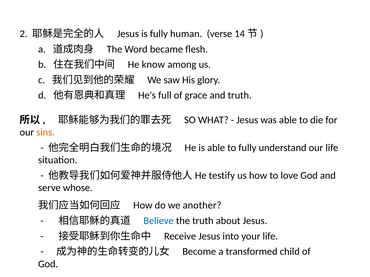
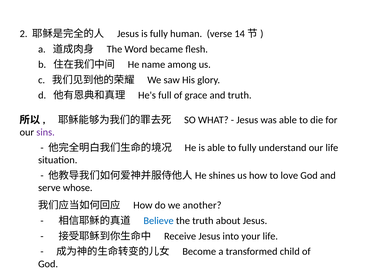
know: know -> name (153, 65)
sins colour: orange -> purple (46, 133)
testify: testify -> shines (222, 176)
